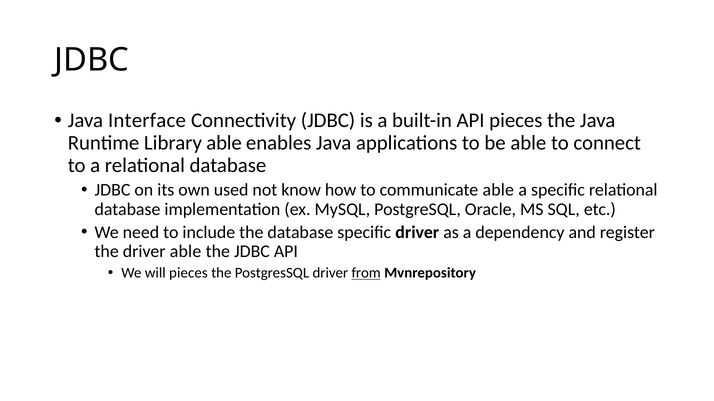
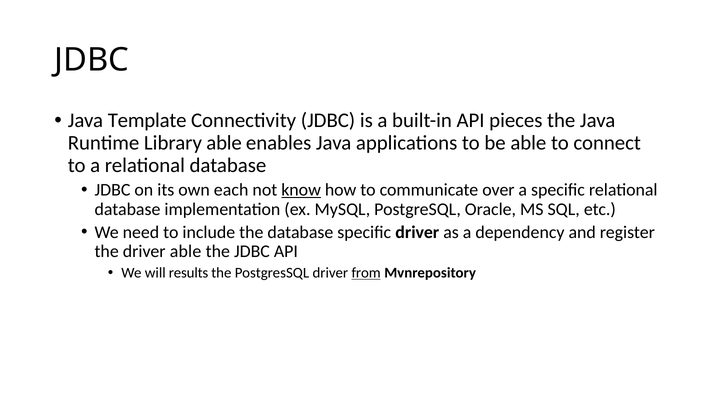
Interface: Interface -> Template (147, 121)
used: used -> each (231, 190)
know underline: none -> present (301, 190)
communicate able: able -> over (498, 190)
will pieces: pieces -> results (189, 273)
